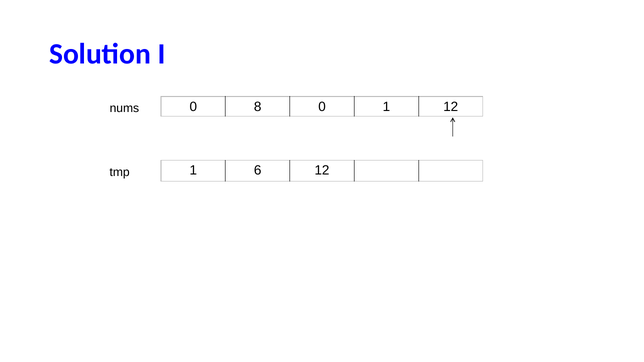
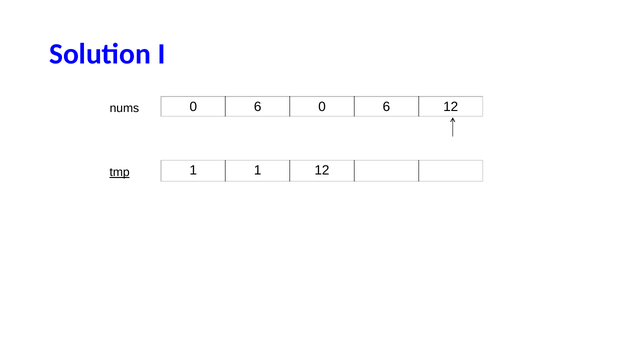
8: 8 -> 6 (258, 107)
1: 1 -> 6 (386, 107)
tmp underline: none -> present (120, 172)
1 6: 6 -> 1 (258, 171)
